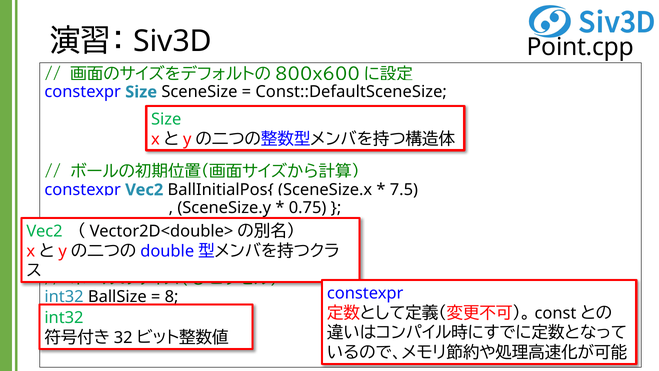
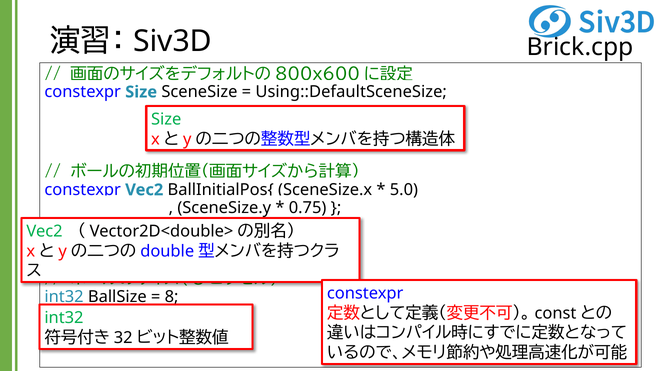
Point.cpp: Point.cpp -> Brick.cpp (580, 47)
Const::DefaultSceneSize: Const::DefaultSceneSize -> Using::DefaultSceneSize (351, 92)
7.5: 7.5 -> 5.0 (404, 190)
